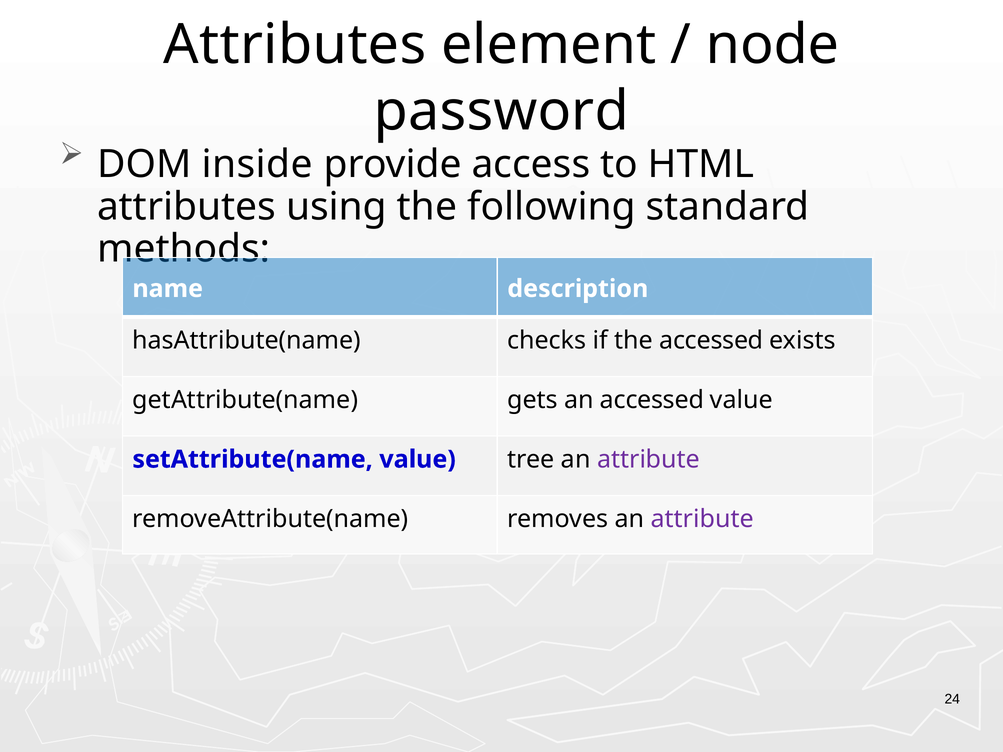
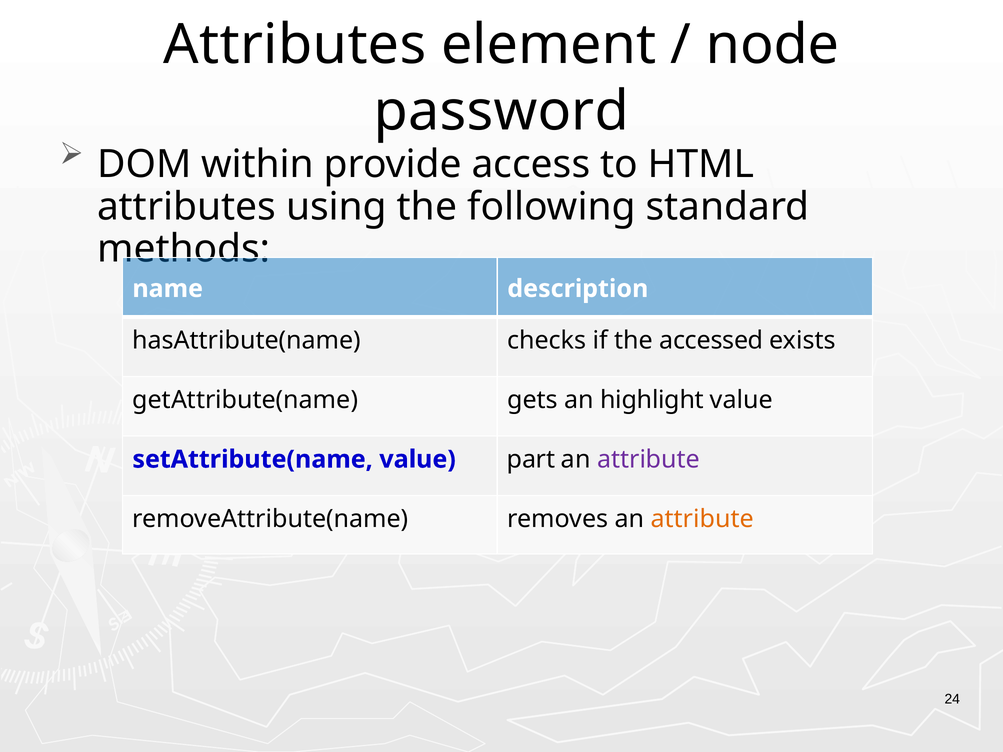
inside: inside -> within (258, 165)
an accessed: accessed -> highlight (652, 400)
tree: tree -> part (531, 460)
attribute colour: purple -> orange (702, 519)
